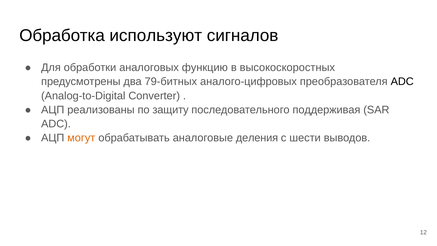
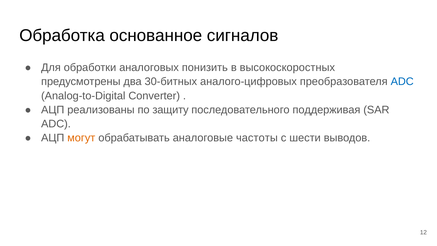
используют: используют -> основанное (156, 35)
функцию: функцию -> понизить (205, 68)
79-битных: 79-битных -> 30-битных (171, 82)
ADC colour: black -> blue (402, 82)
деления: деления -> частоты (257, 138)
